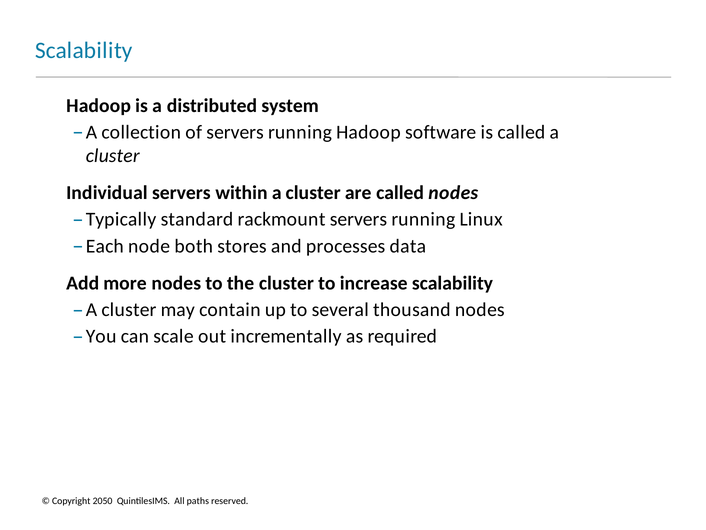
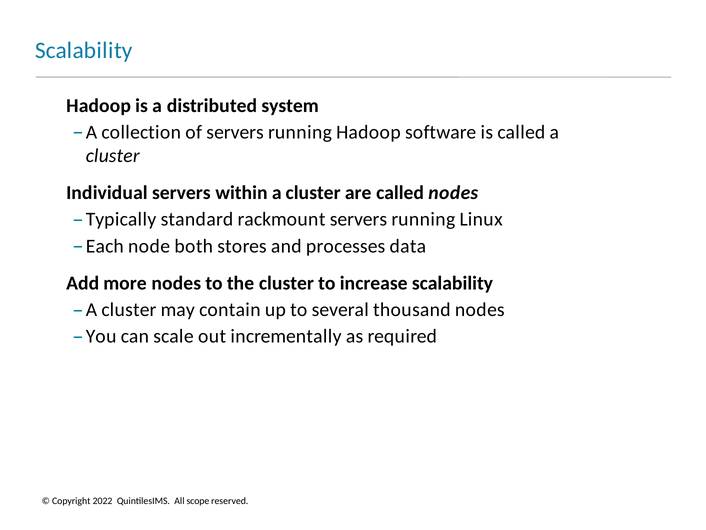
2050: 2050 -> 2022 (103, 501)
paths: paths -> scope (198, 501)
